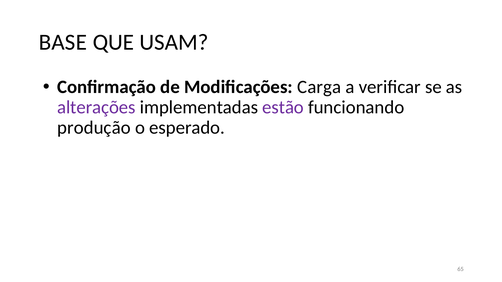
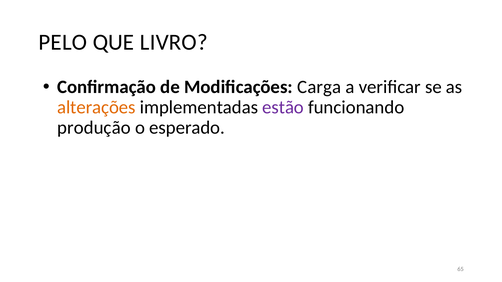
BASE: BASE -> PELO (63, 42)
USAM: USAM -> LIVRO (174, 42)
alterações colour: purple -> orange (96, 107)
